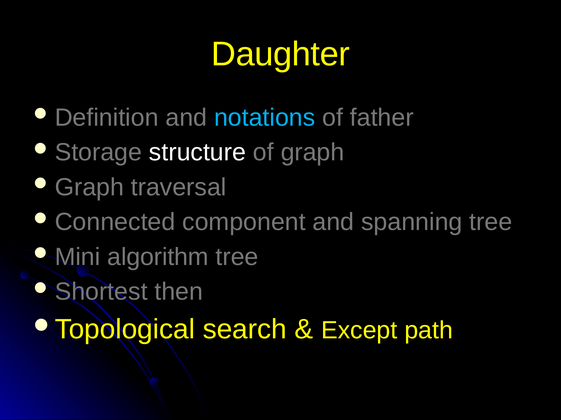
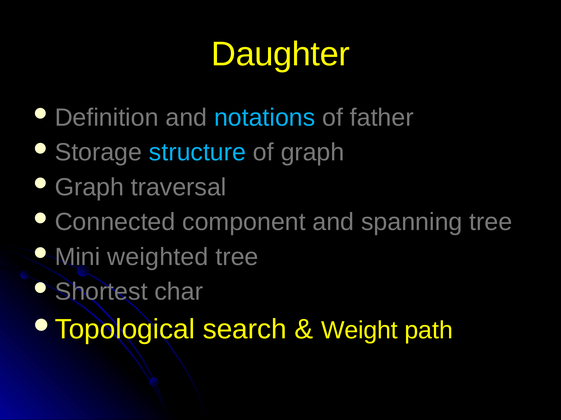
structure colour: white -> light blue (197, 153)
algorithm: algorithm -> weighted (158, 257)
then: then -> char (179, 292)
Except: Except -> Weight (359, 331)
